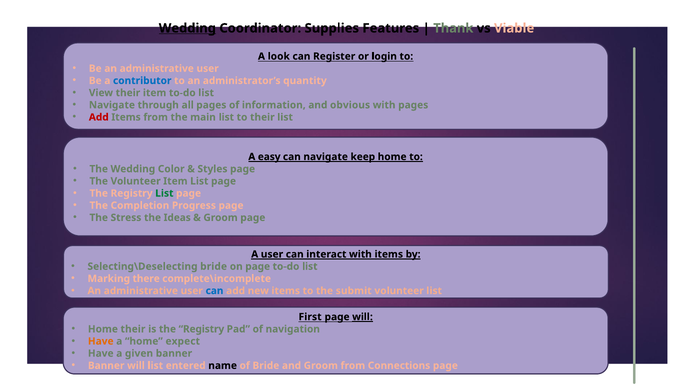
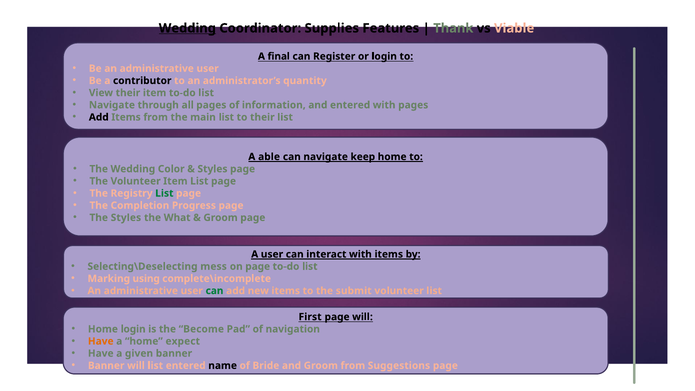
look: look -> final (279, 56)
contributor colour: blue -> black (142, 81)
and obvious: obvious -> entered (350, 105)
Add colour: red -> black (99, 117)
easy: easy -> able (269, 157)
The Stress: Stress -> Styles (126, 218)
Ideas: Ideas -> What (177, 218)
Selecting\Deselecting bride: bride -> mess (214, 266)
there: there -> using (146, 279)
can colour: blue -> green (215, 291)
will underline: present -> none (363, 317)
Home their: their -> login (133, 329)
is the Registry: Registry -> Become (201, 329)
Connections: Connections -> Suggestions (399, 366)
